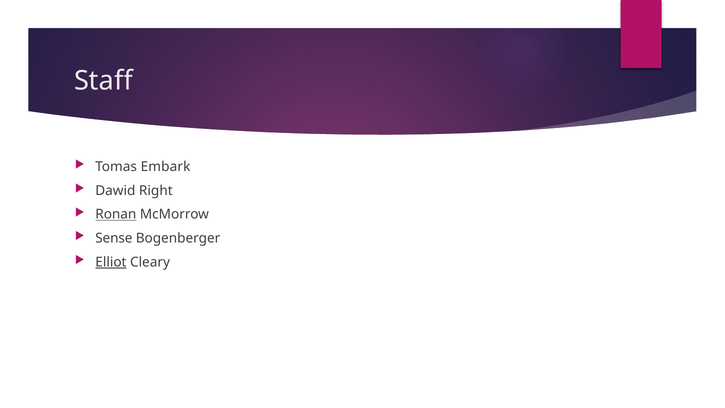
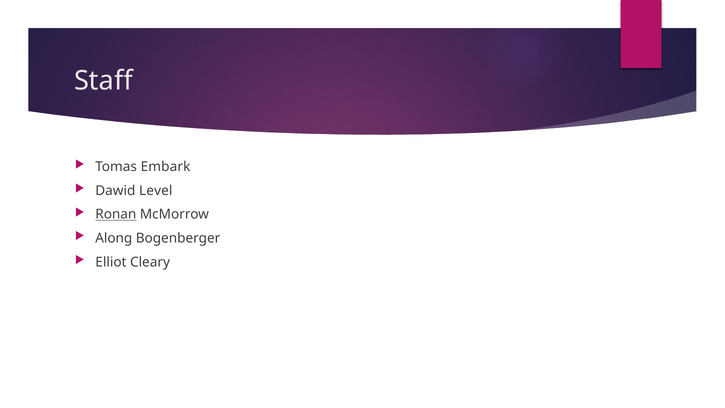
Right: Right -> Level (156, 191)
Sense: Sense -> Along (114, 238)
Elliot underline: present -> none (111, 262)
